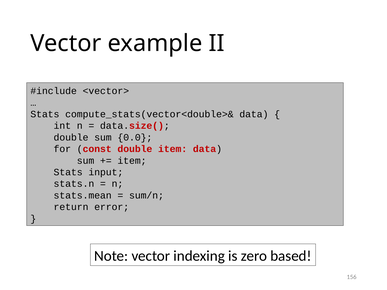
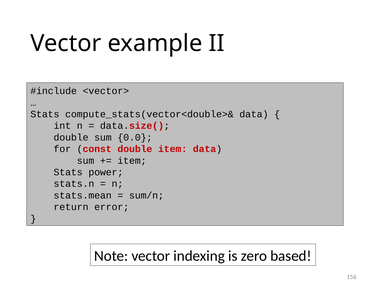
input: input -> power (106, 172)
